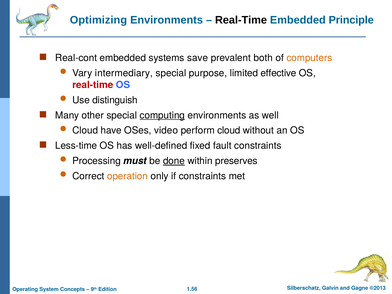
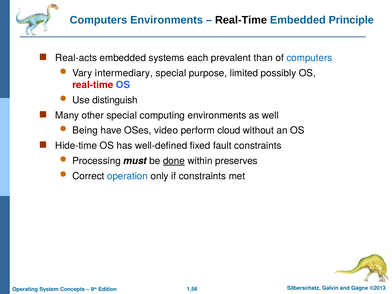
Optimizing: Optimizing -> Computers (98, 20)
Real-cont: Real-cont -> Real-acts (76, 58)
save: save -> each (198, 58)
both: both -> than (263, 58)
computers colour: orange -> blue (309, 58)
effective: effective -> possibly (278, 73)
computing underline: present -> none (162, 115)
Cloud: Cloud -> Being (85, 131)
Less-time: Less-time -> Hide-time (76, 146)
operation colour: orange -> blue (127, 176)
